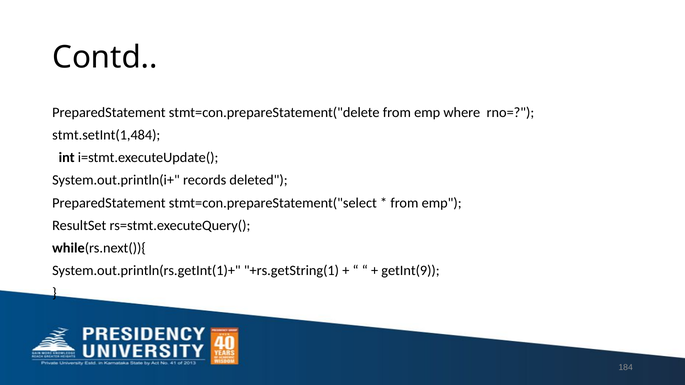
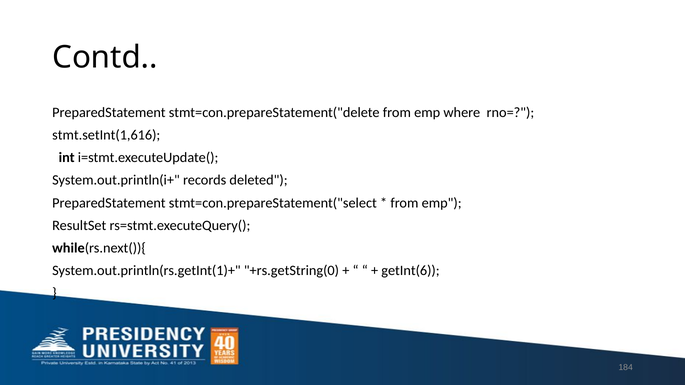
stmt.setInt(1,484: stmt.setInt(1,484 -> stmt.setInt(1,616 (106, 135)
+rs.getString(1: +rs.getString(1 -> +rs.getString(0 (291, 271)
getInt(9: getInt(9 -> getInt(6 (410, 271)
